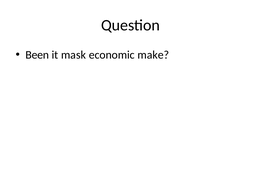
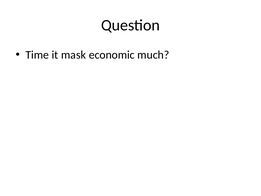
Been: Been -> Time (37, 55)
make: make -> much (153, 55)
